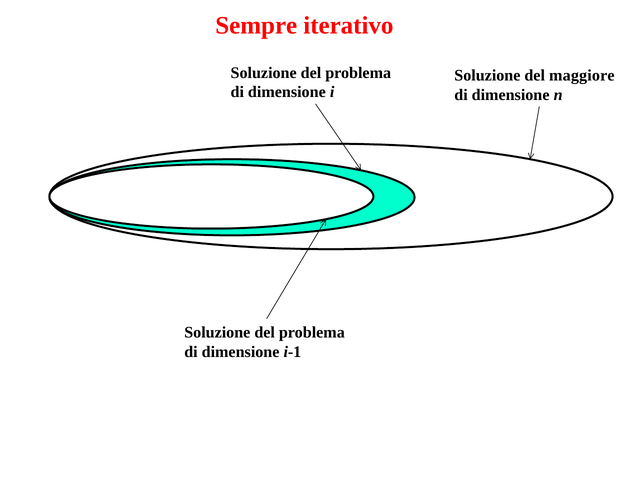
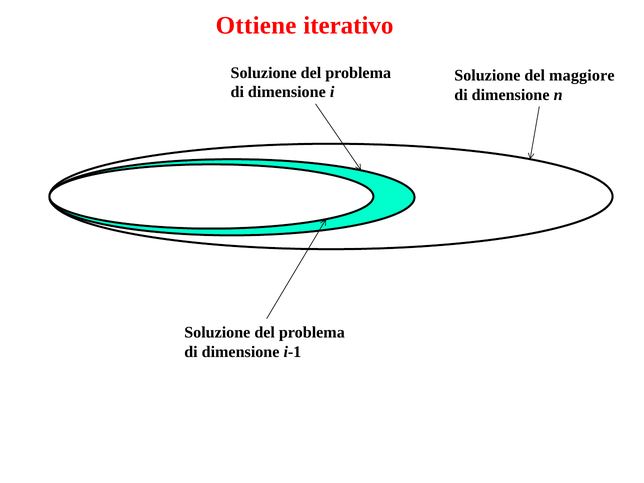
Sempre: Sempre -> Ottiene (256, 26)
